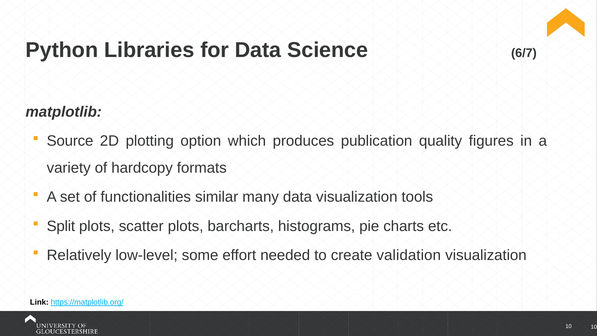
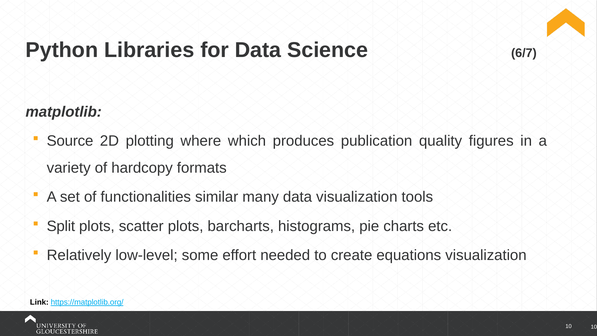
option: option -> where (201, 141)
validation: validation -> equations (409, 255)
